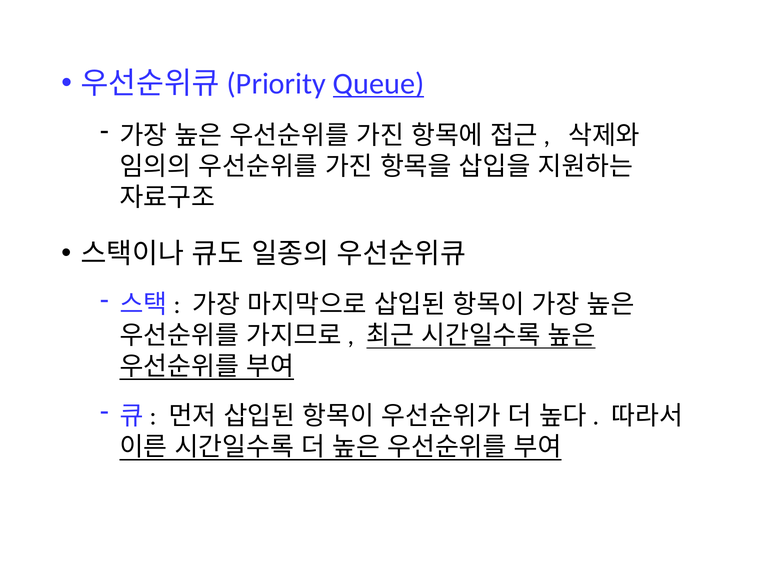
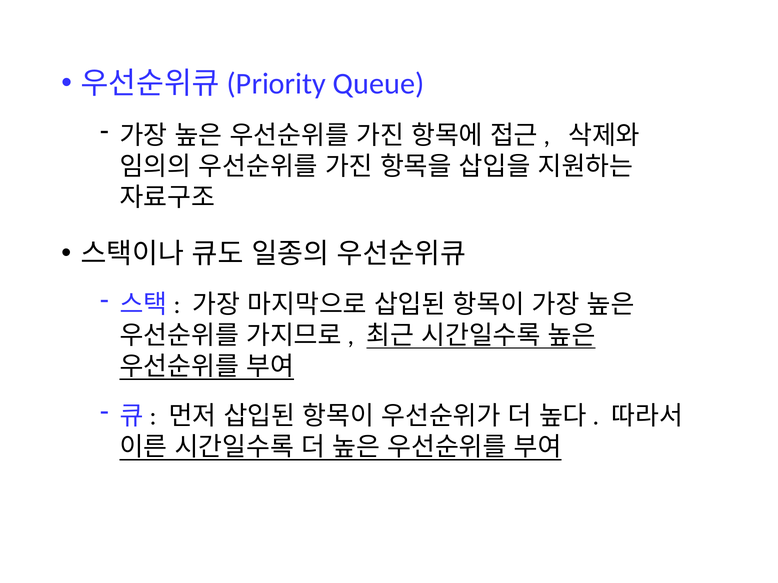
Queue underline: present -> none (379, 84)
